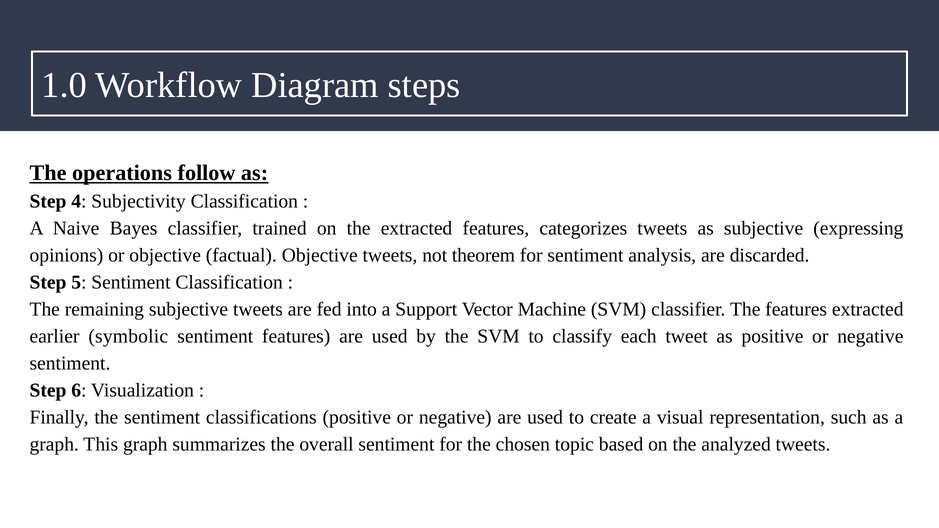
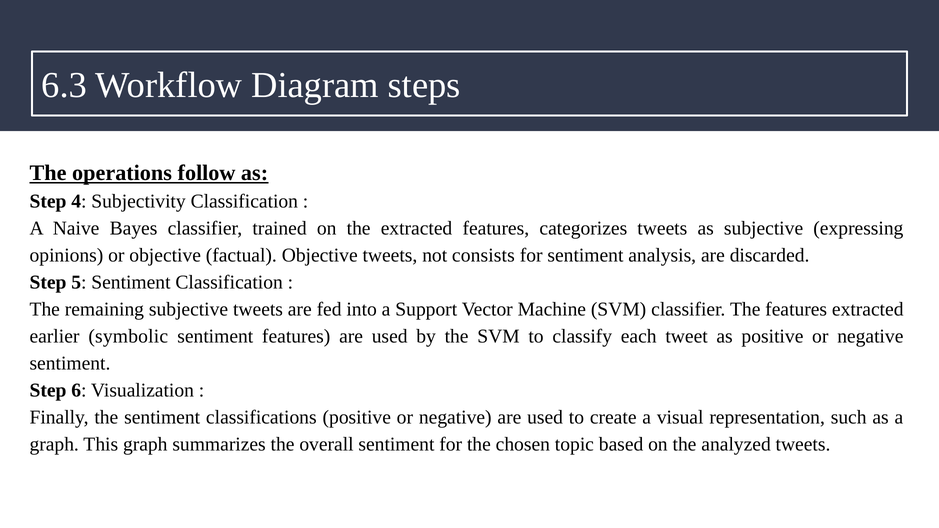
1.0: 1.0 -> 6.3 (64, 85)
theorem: theorem -> consists (483, 255)
